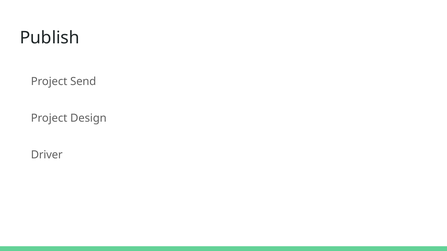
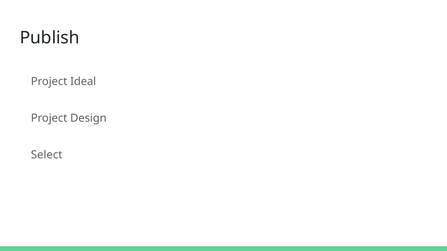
Send: Send -> Ideal (83, 82)
Driver: Driver -> Select (47, 155)
